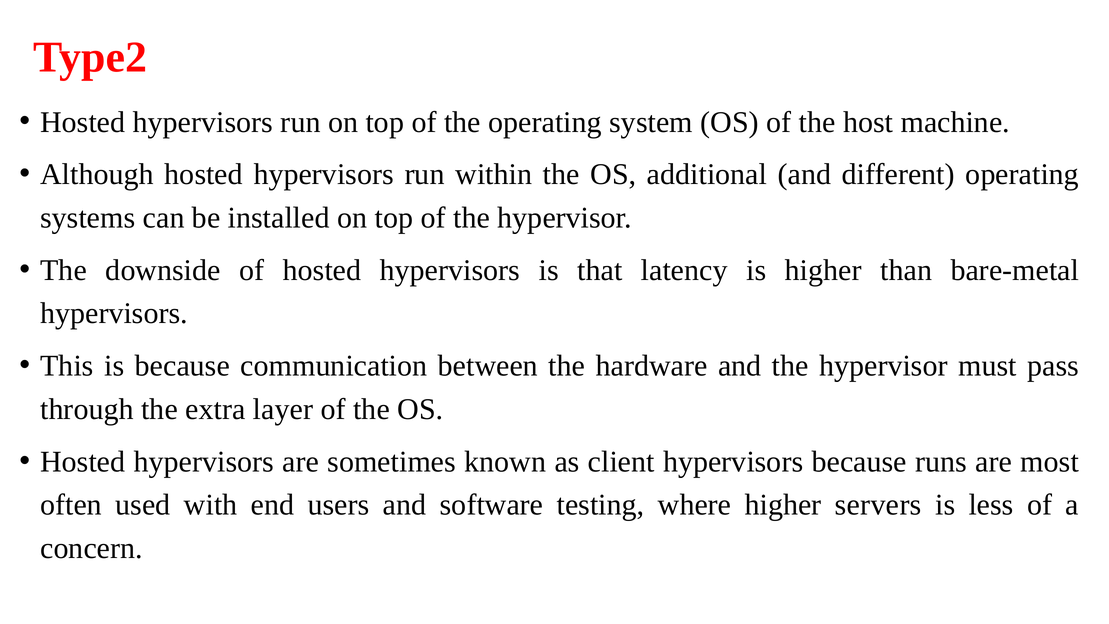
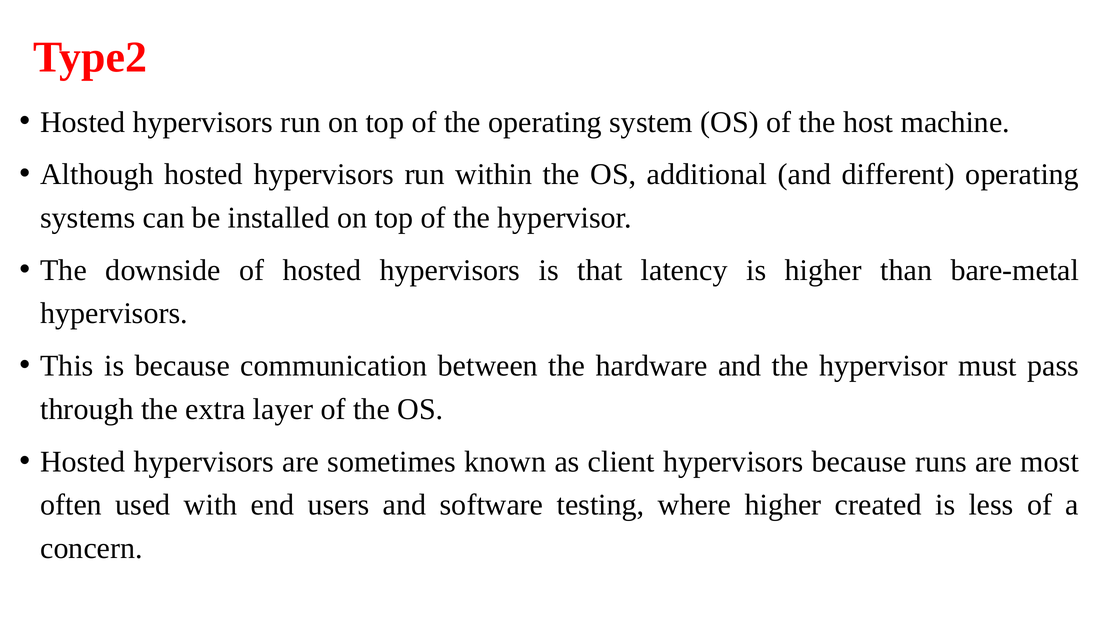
servers: servers -> created (878, 505)
